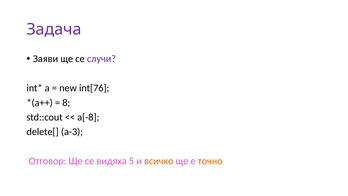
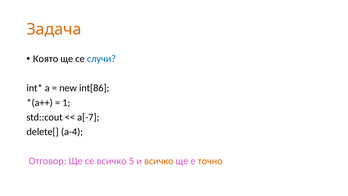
Задача colour: purple -> orange (54, 29)
Заяви: Заяви -> Която (46, 59)
случи colour: purple -> blue (101, 59)
int[76: int[76 -> int[86 (94, 88)
8: 8 -> 1 (66, 103)
a[-8: a[-8 -> a[-7 (88, 117)
a-3: a-3 -> a-4 (72, 132)
се видяха: видяха -> всичко (112, 161)
